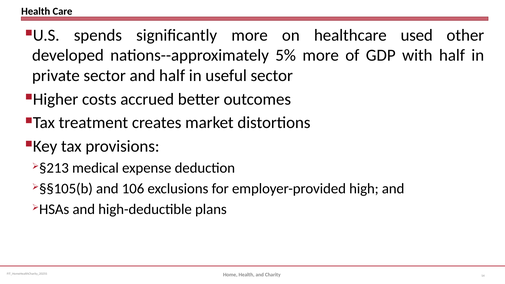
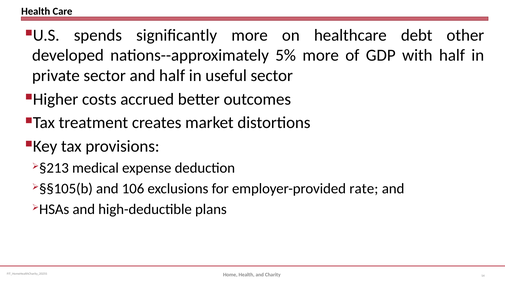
used: used -> debt (417, 35)
high: high -> rate (364, 189)
